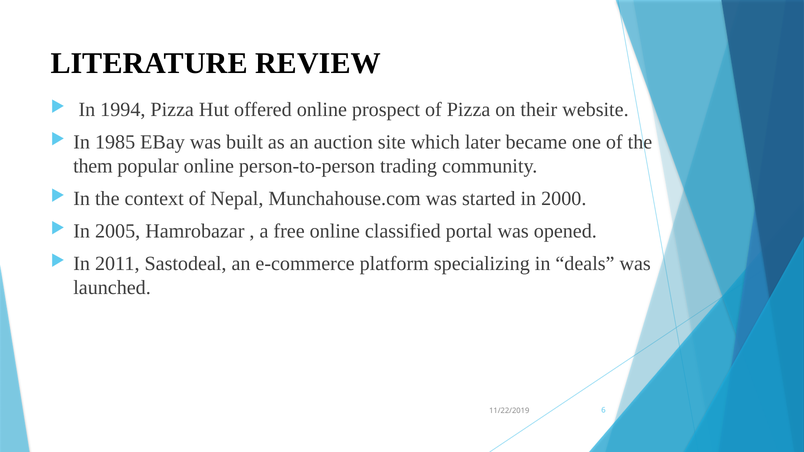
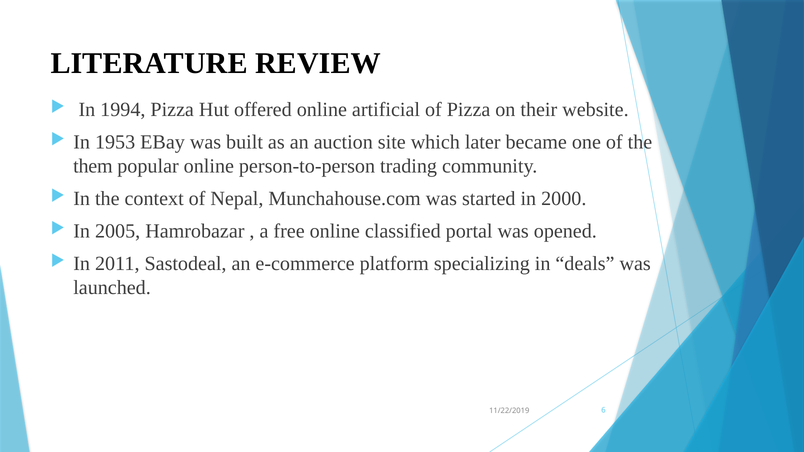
prospect: prospect -> artificial (386, 110)
1985: 1985 -> 1953 (115, 142)
